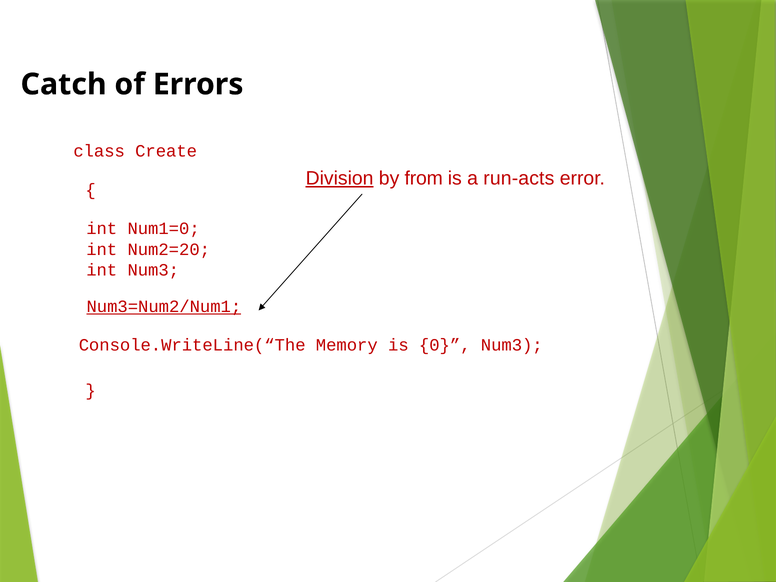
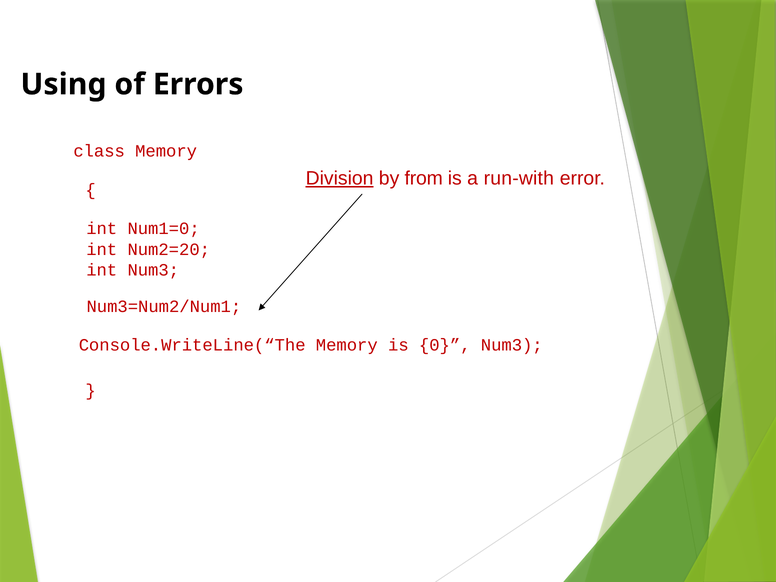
Catch: Catch -> Using (64, 84)
class Create: Create -> Memory (166, 151)
run-acts: run-acts -> run-with (519, 178)
Num3=Num2/Num1 underline: present -> none (164, 306)
